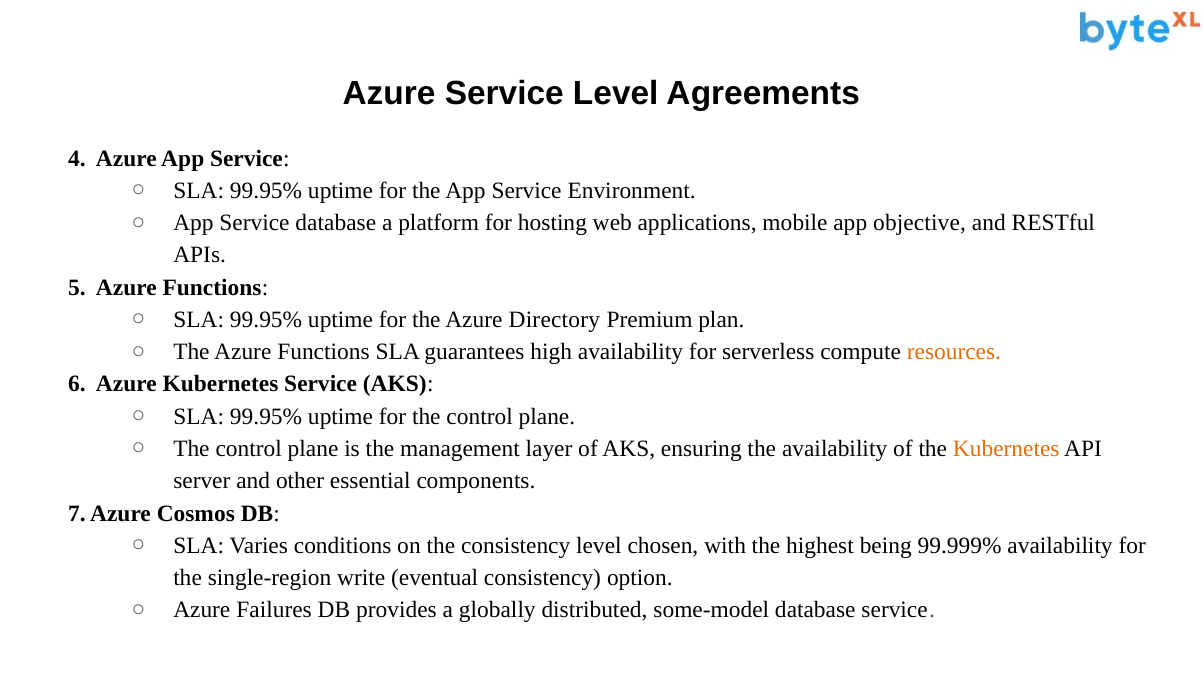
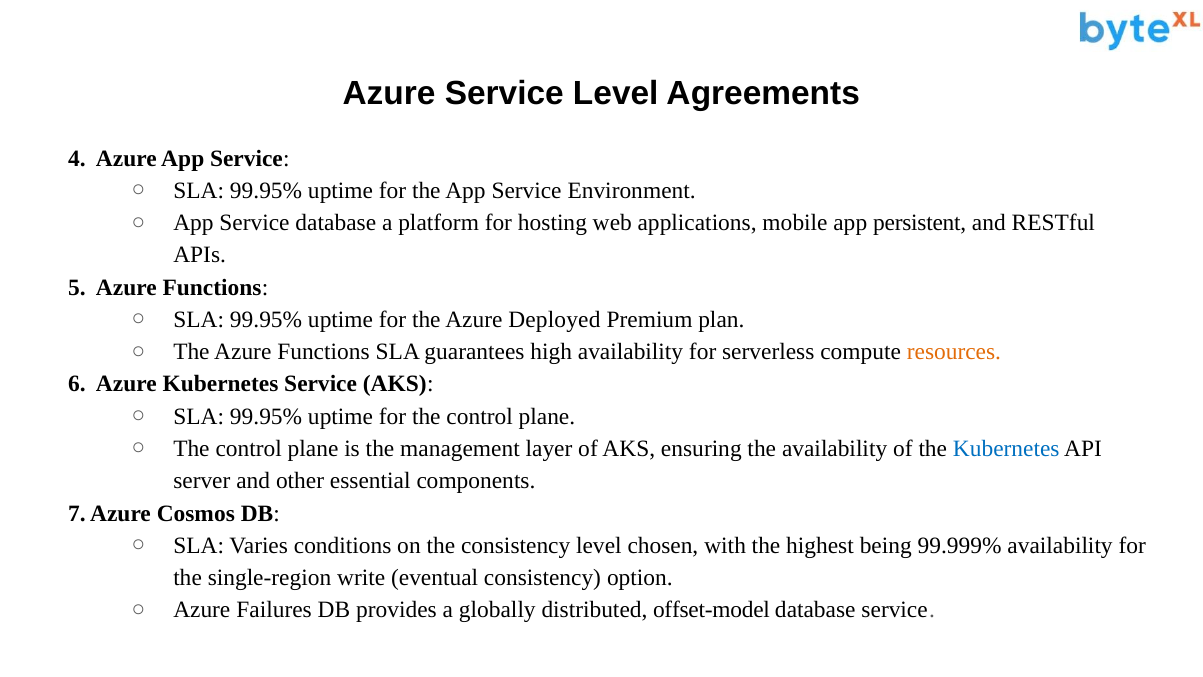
objective: objective -> persistent (920, 223)
Directory: Directory -> Deployed (554, 320)
Kubernetes colour: orange -> blue (1006, 449)
some-model: some-model -> offset-model (711, 610)
